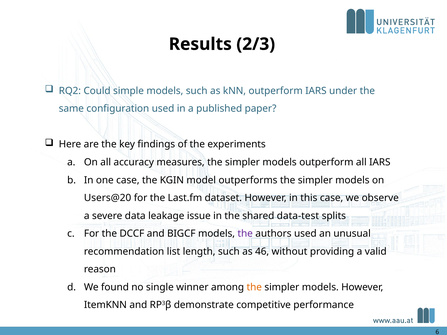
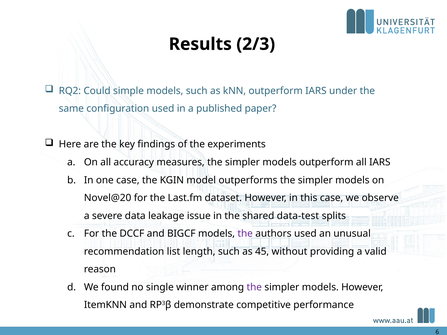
Users@20: Users@20 -> Novel@20 (108, 198)
46: 46 -> 45 (262, 252)
the colour: orange -> purple (254, 287)
